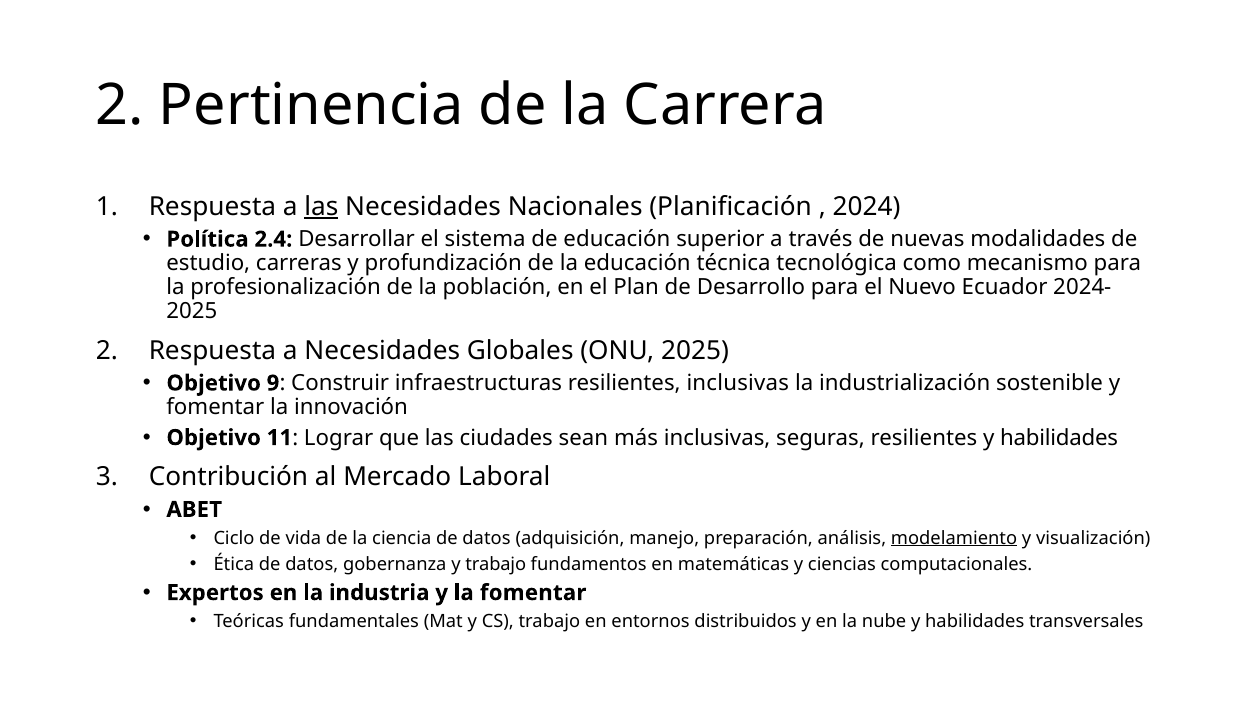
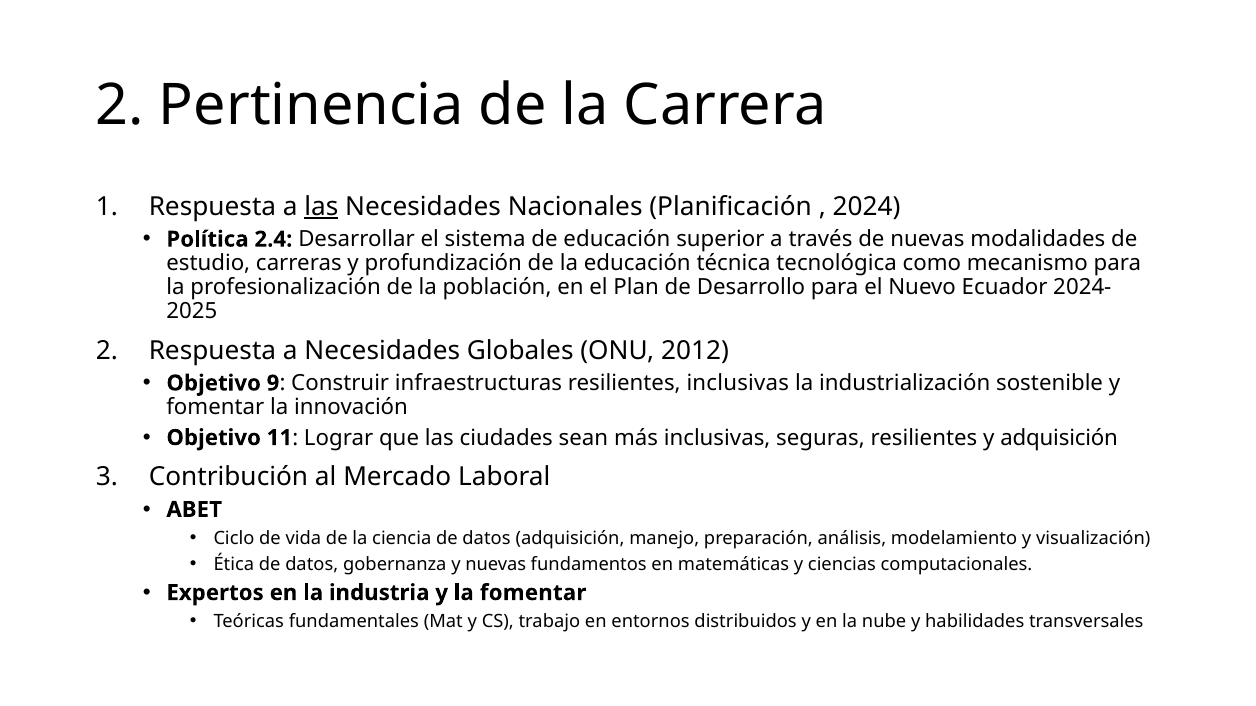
ONU 2025: 2025 -> 2012 (695, 351)
resilientes y habilidades: habilidades -> adquisición (1059, 438)
modelamiento underline: present -> none (954, 538)
y trabajo: trabajo -> nuevas (496, 565)
